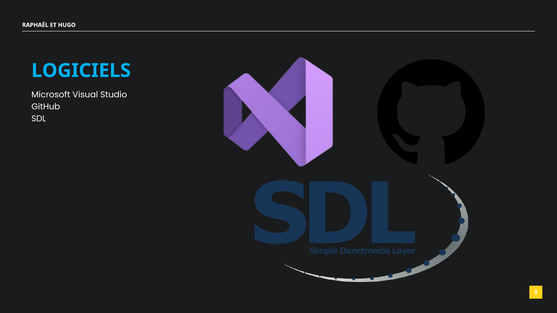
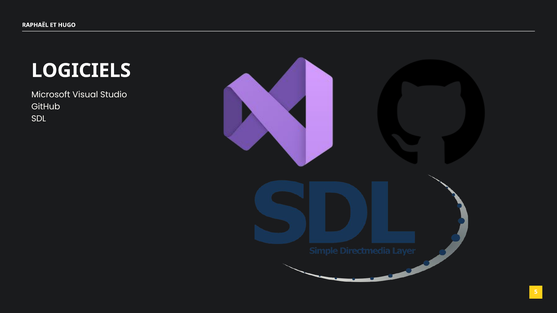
LOGICIELS colour: light blue -> white (81, 71)
